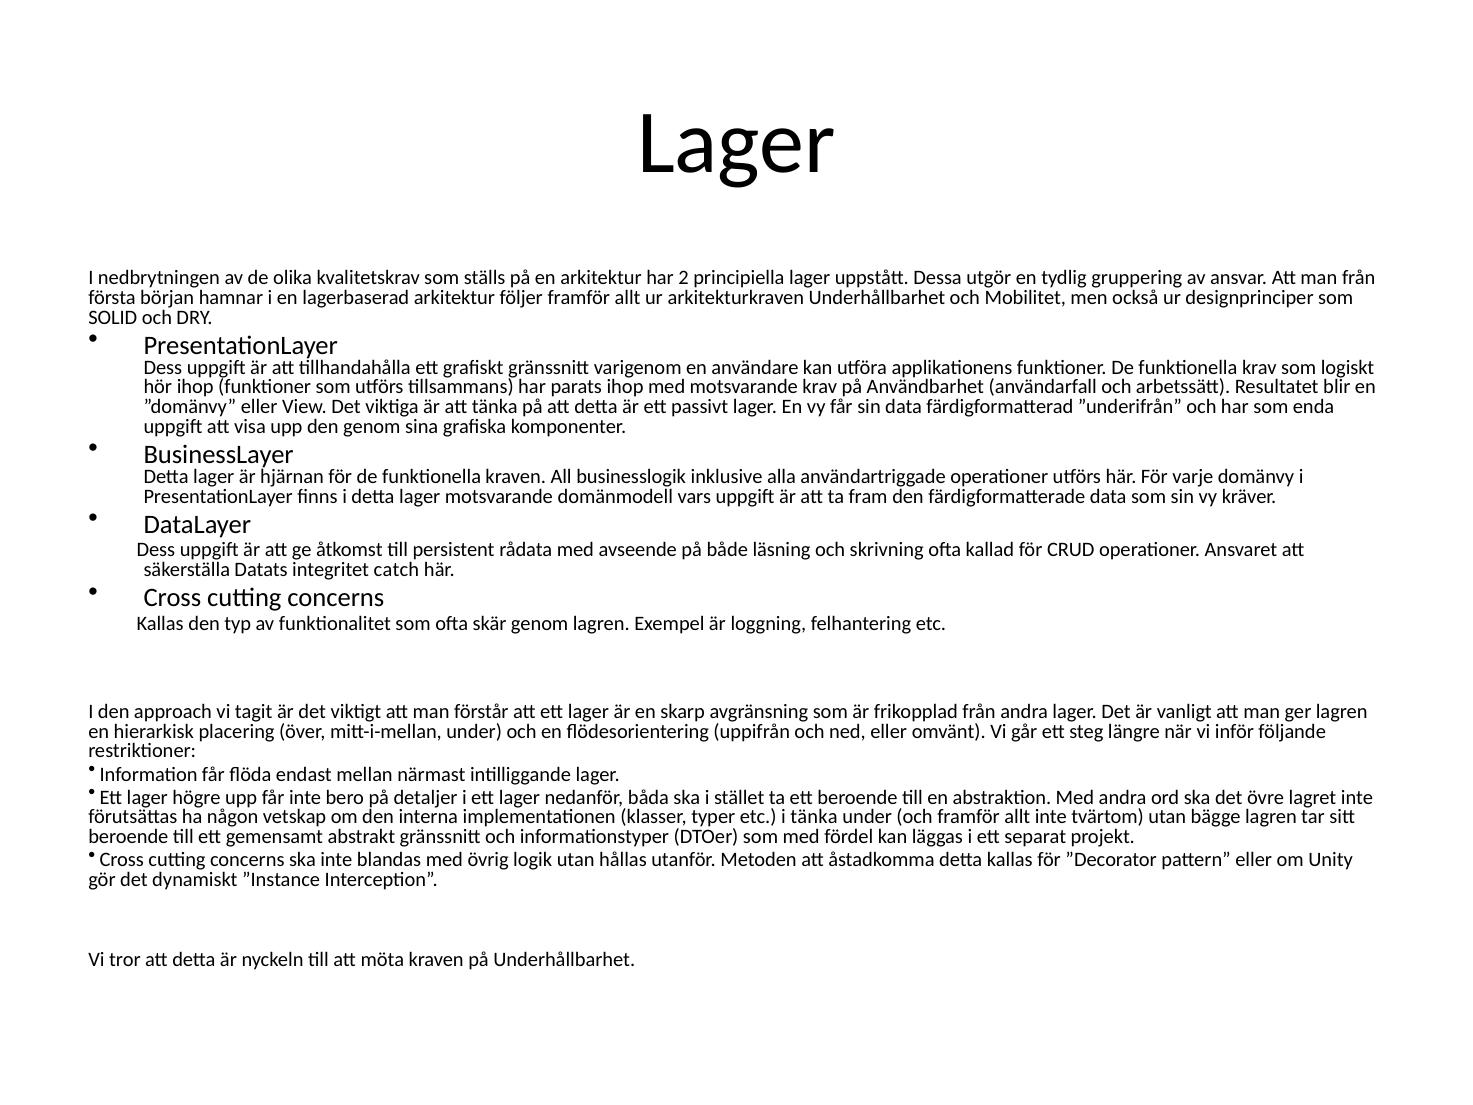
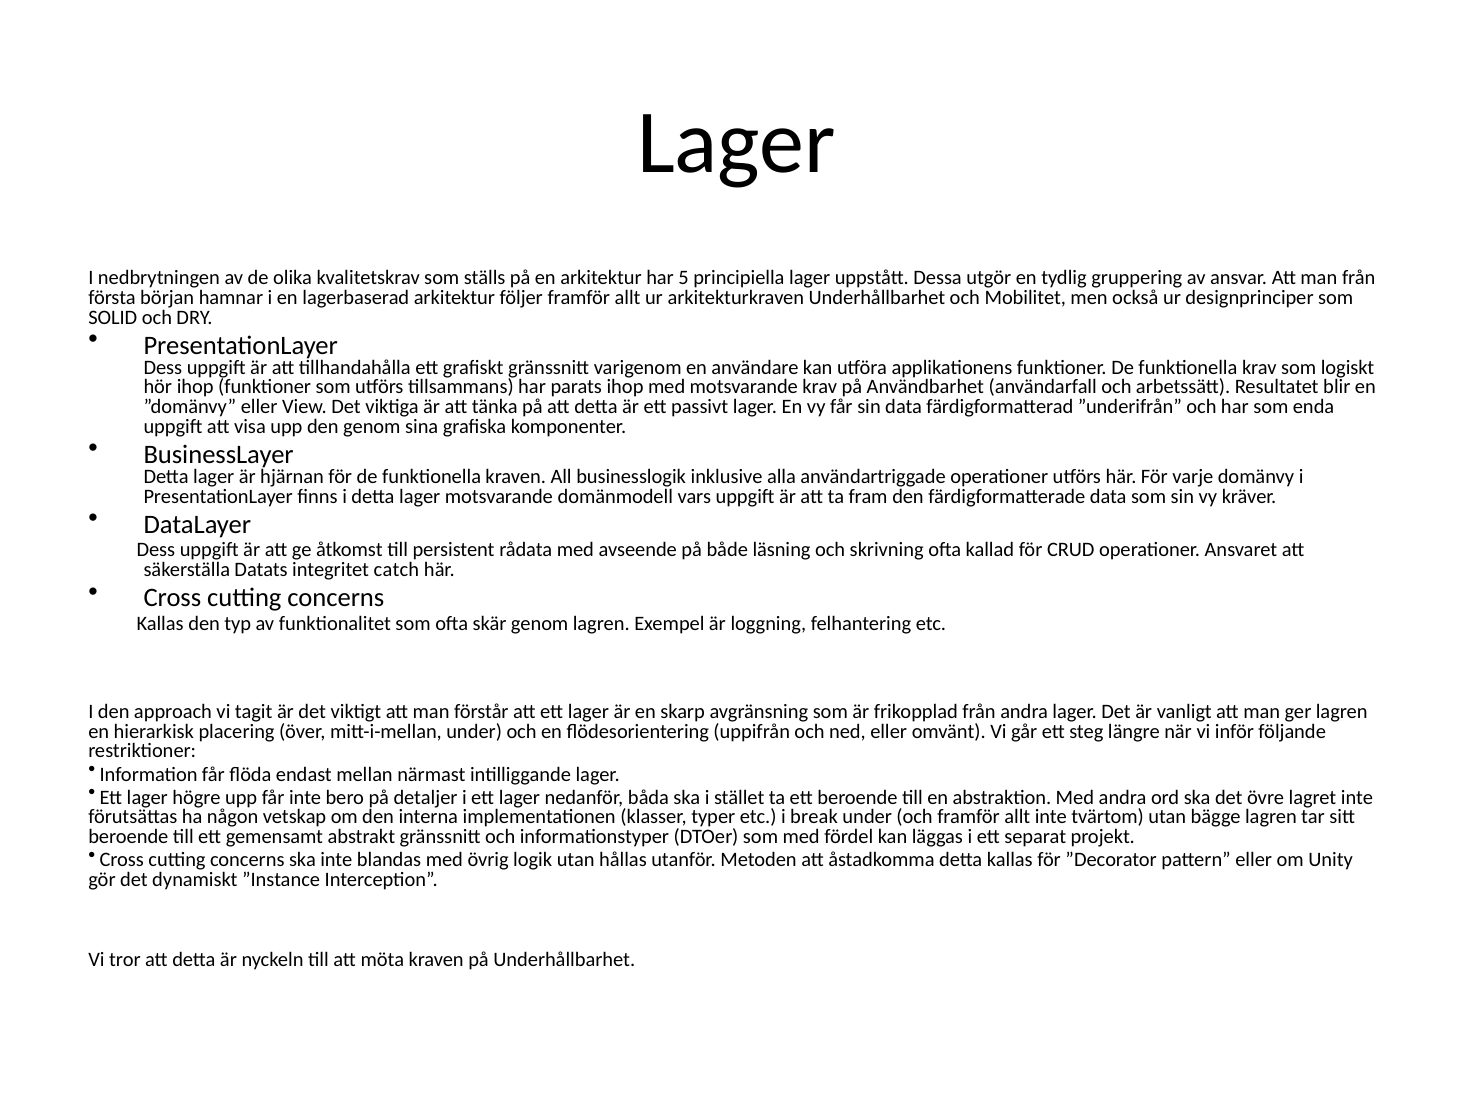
2: 2 -> 5 (684, 278)
i tänka: tänka -> break (814, 817)
